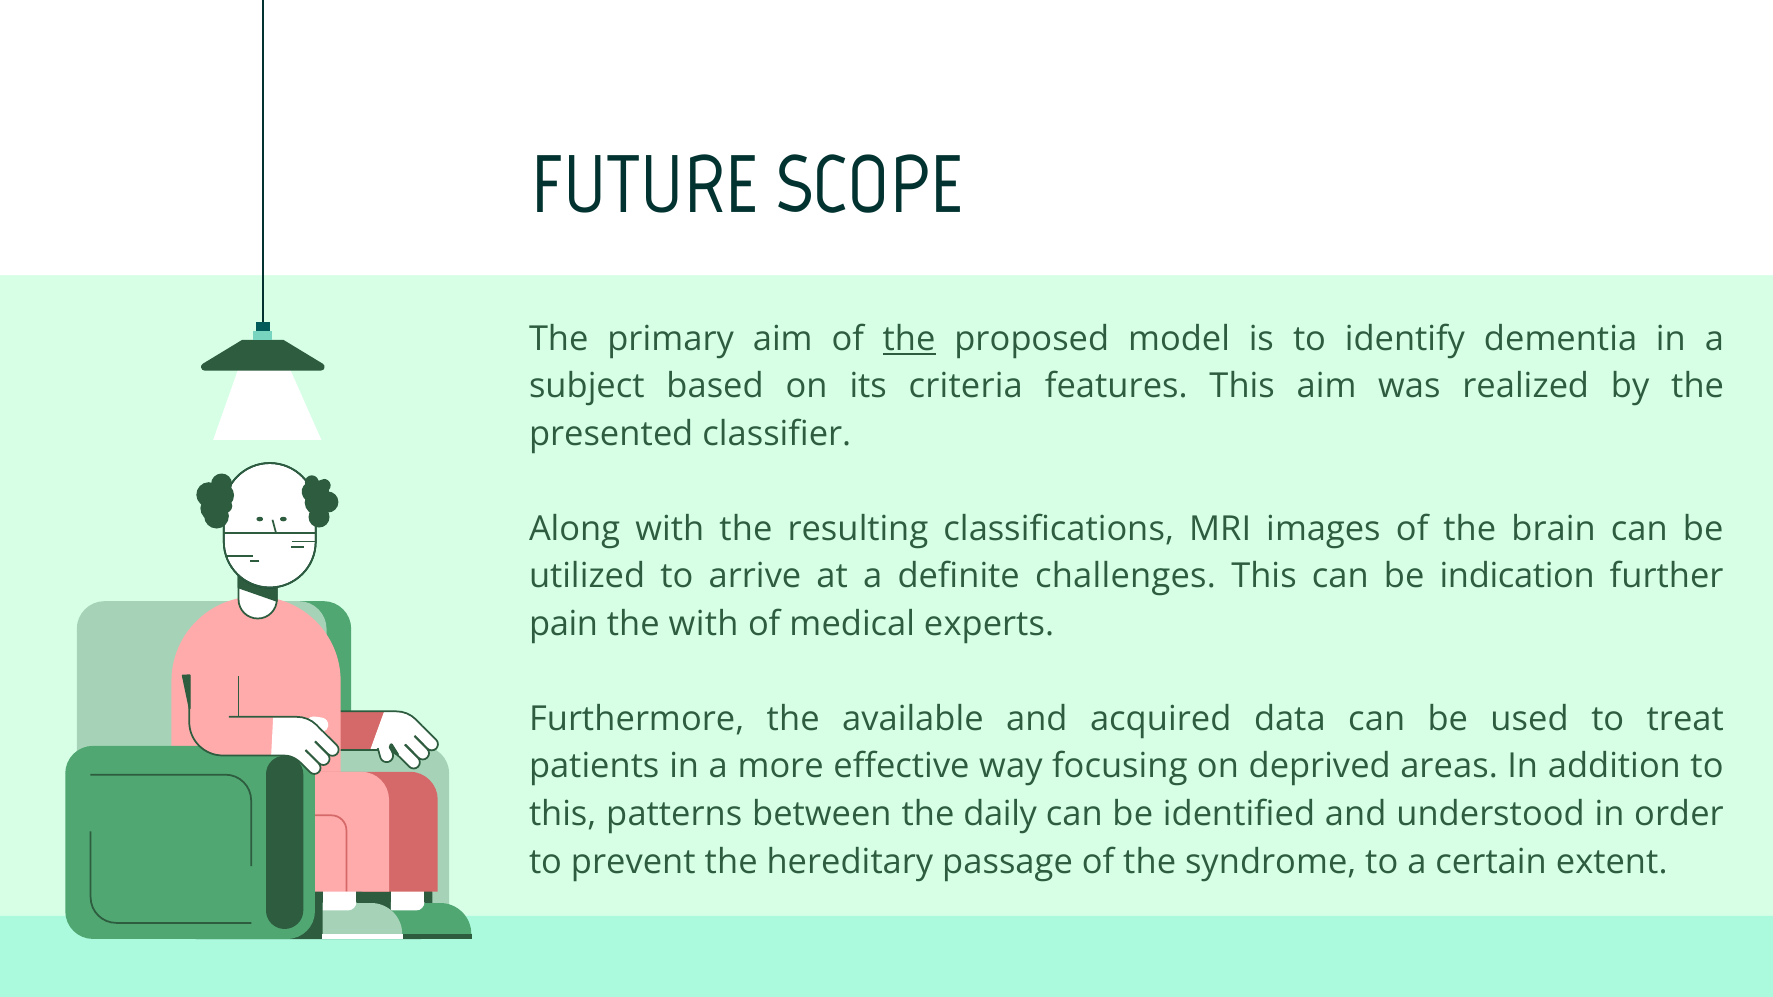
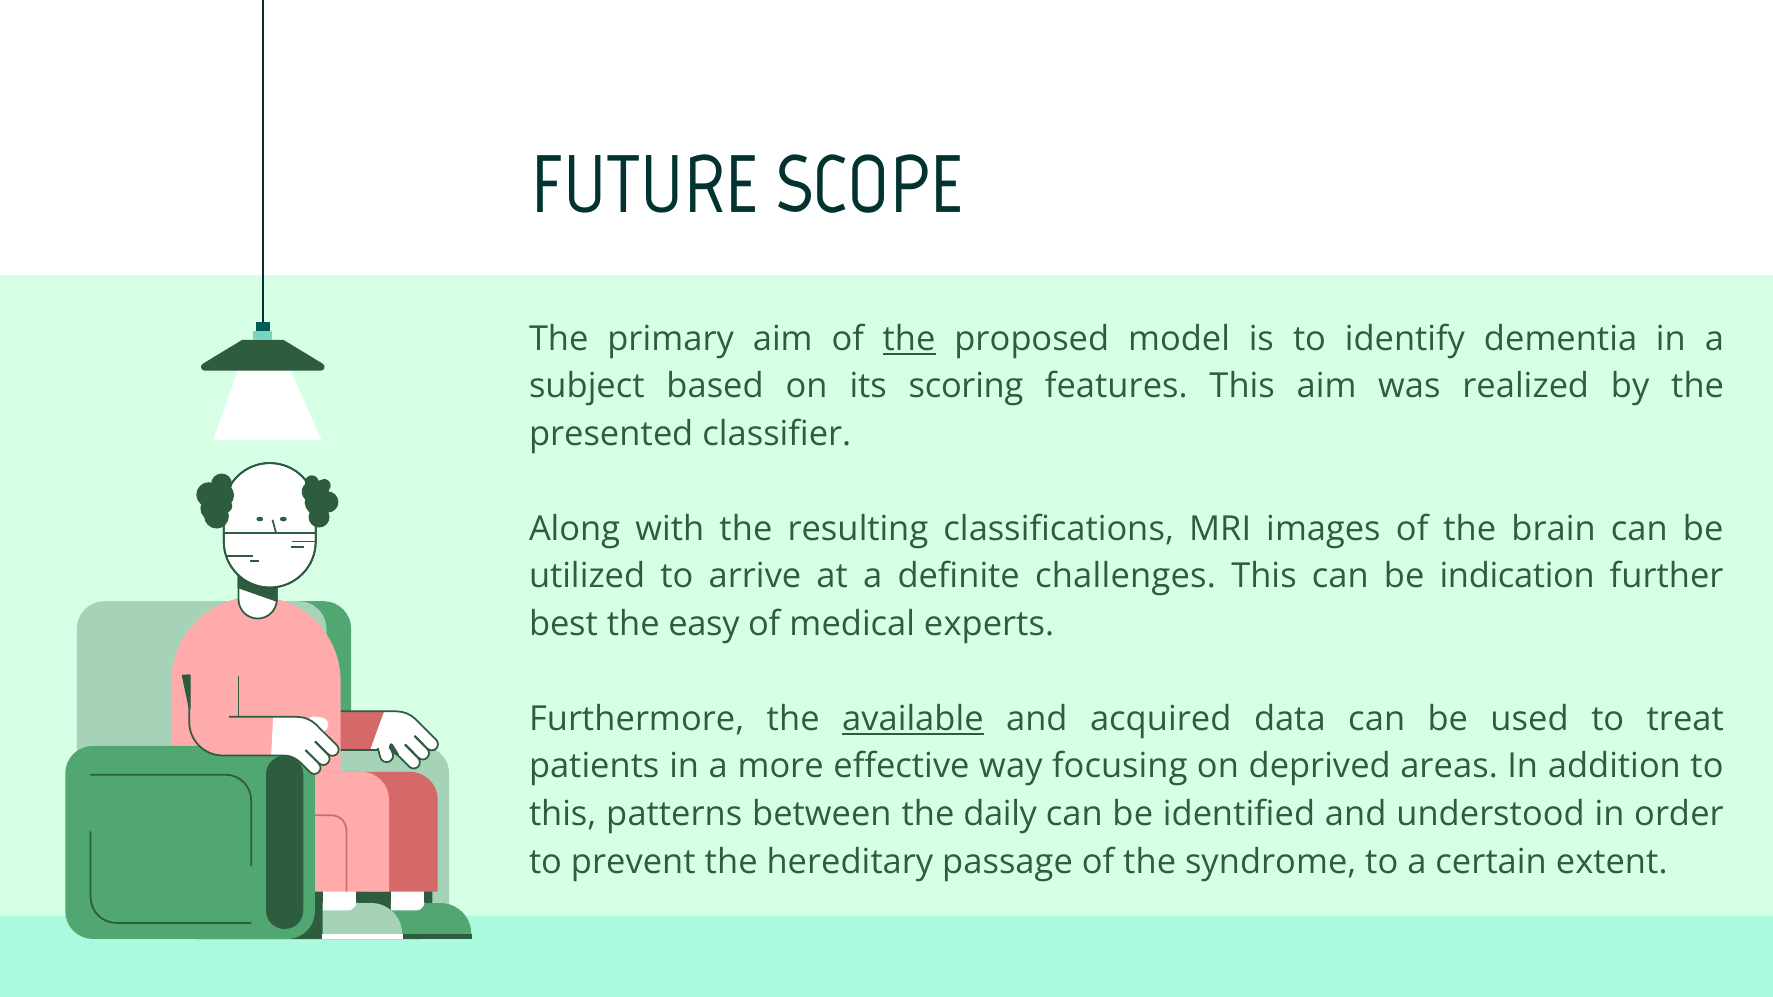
criteria: criteria -> scoring (966, 387)
pain: pain -> best (563, 624)
the with: with -> easy (704, 624)
available underline: none -> present (913, 719)
